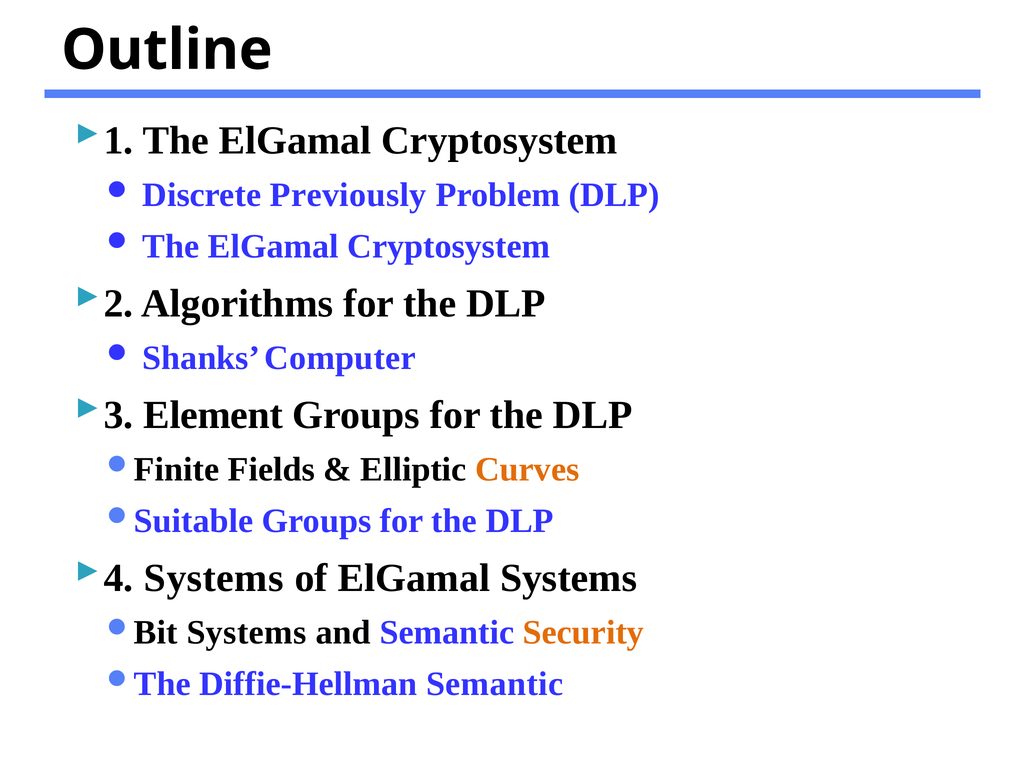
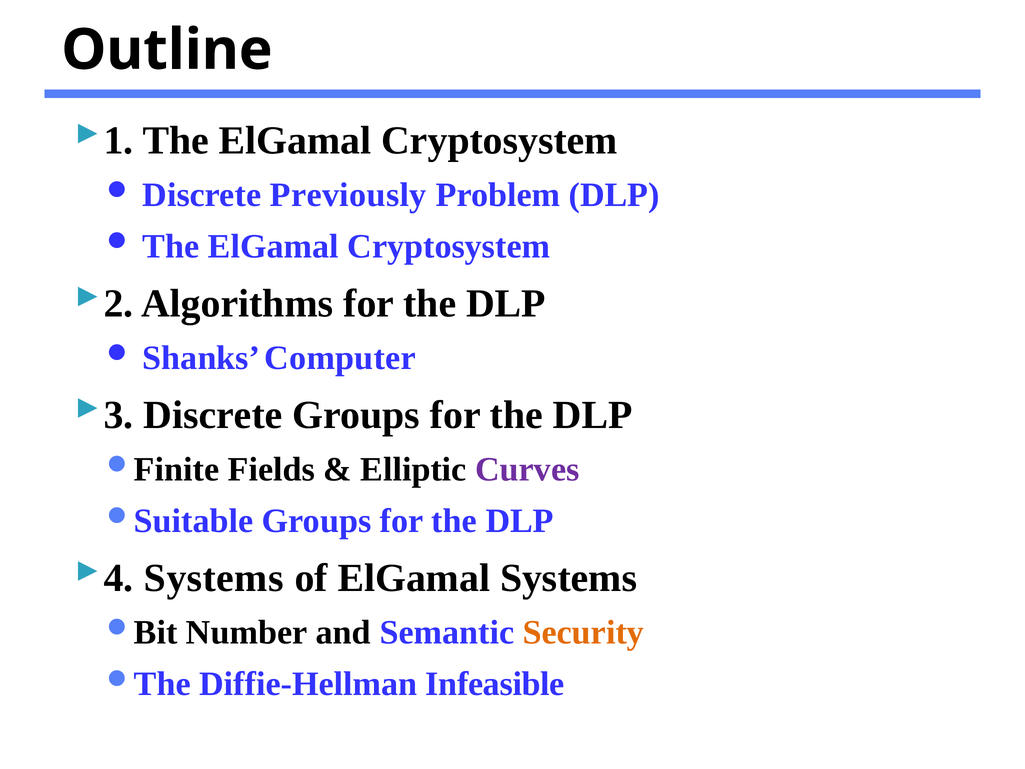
Element: Element -> Discrete (213, 415)
Curves colour: orange -> purple (527, 469)
Systems: Systems -> Number (247, 632)
Diffie-Hellman Semantic: Semantic -> Infeasible (495, 684)
